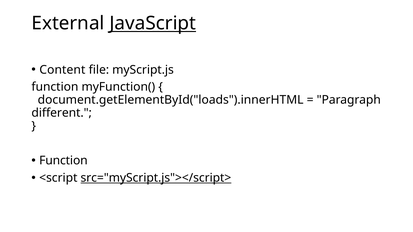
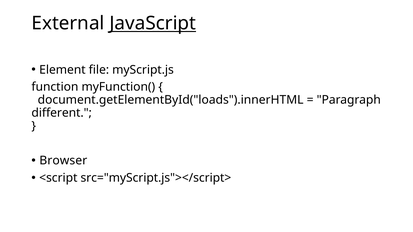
Content: Content -> Element (62, 70)
Function: Function -> Browser (63, 161)
src="myScript.js"></script> underline: present -> none (156, 178)
